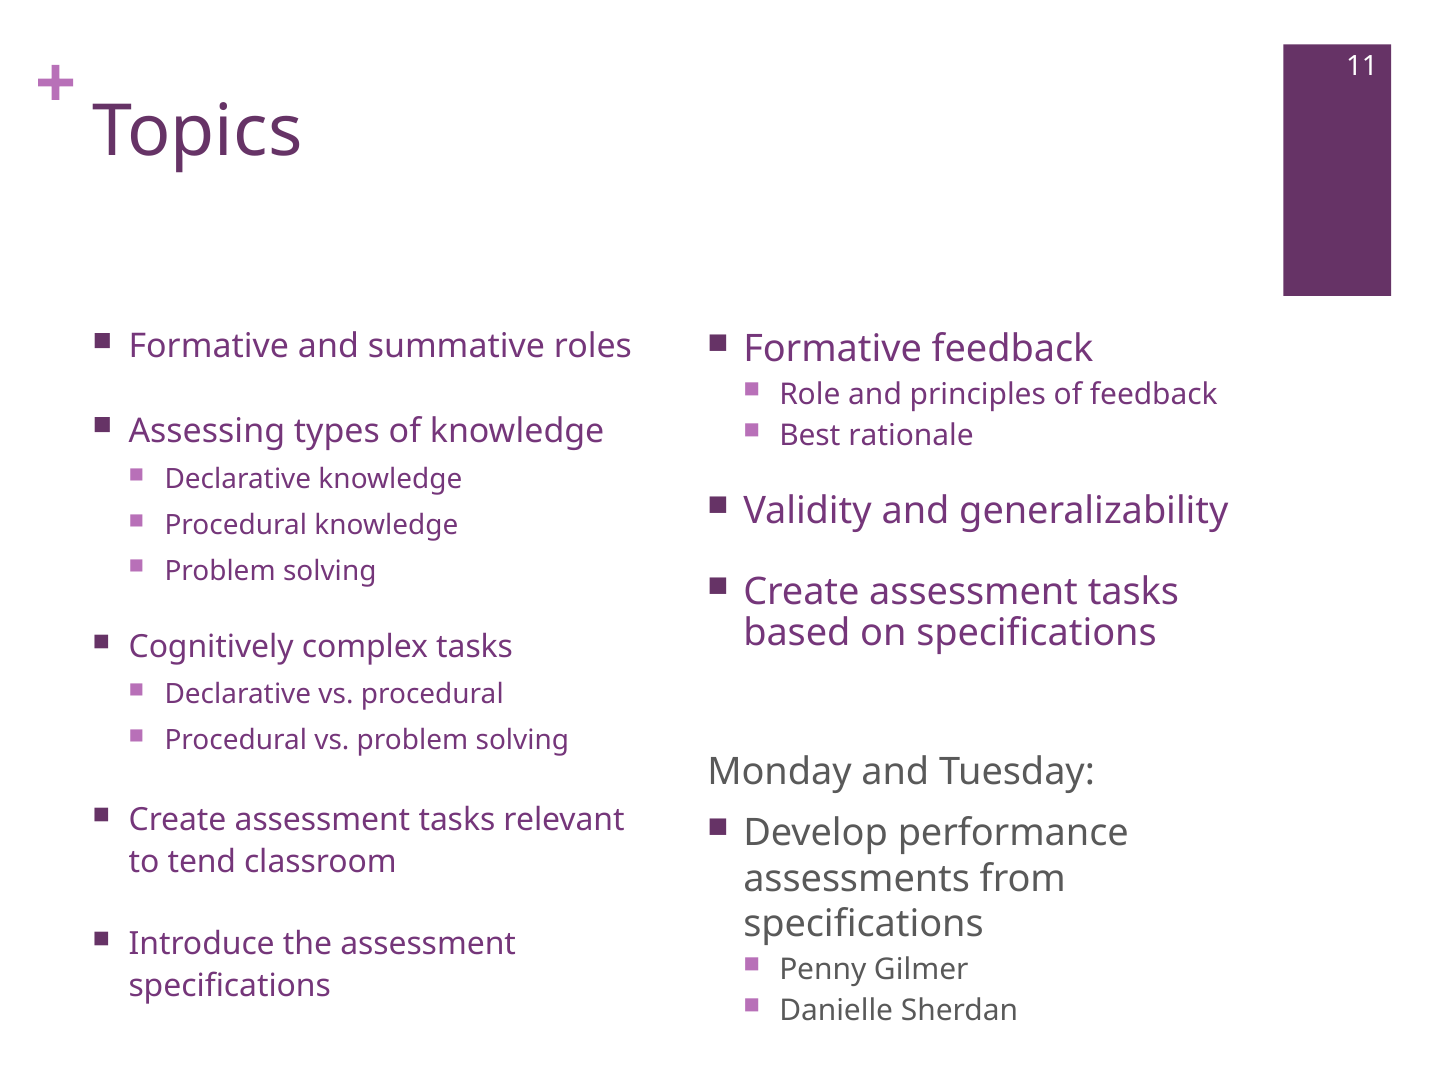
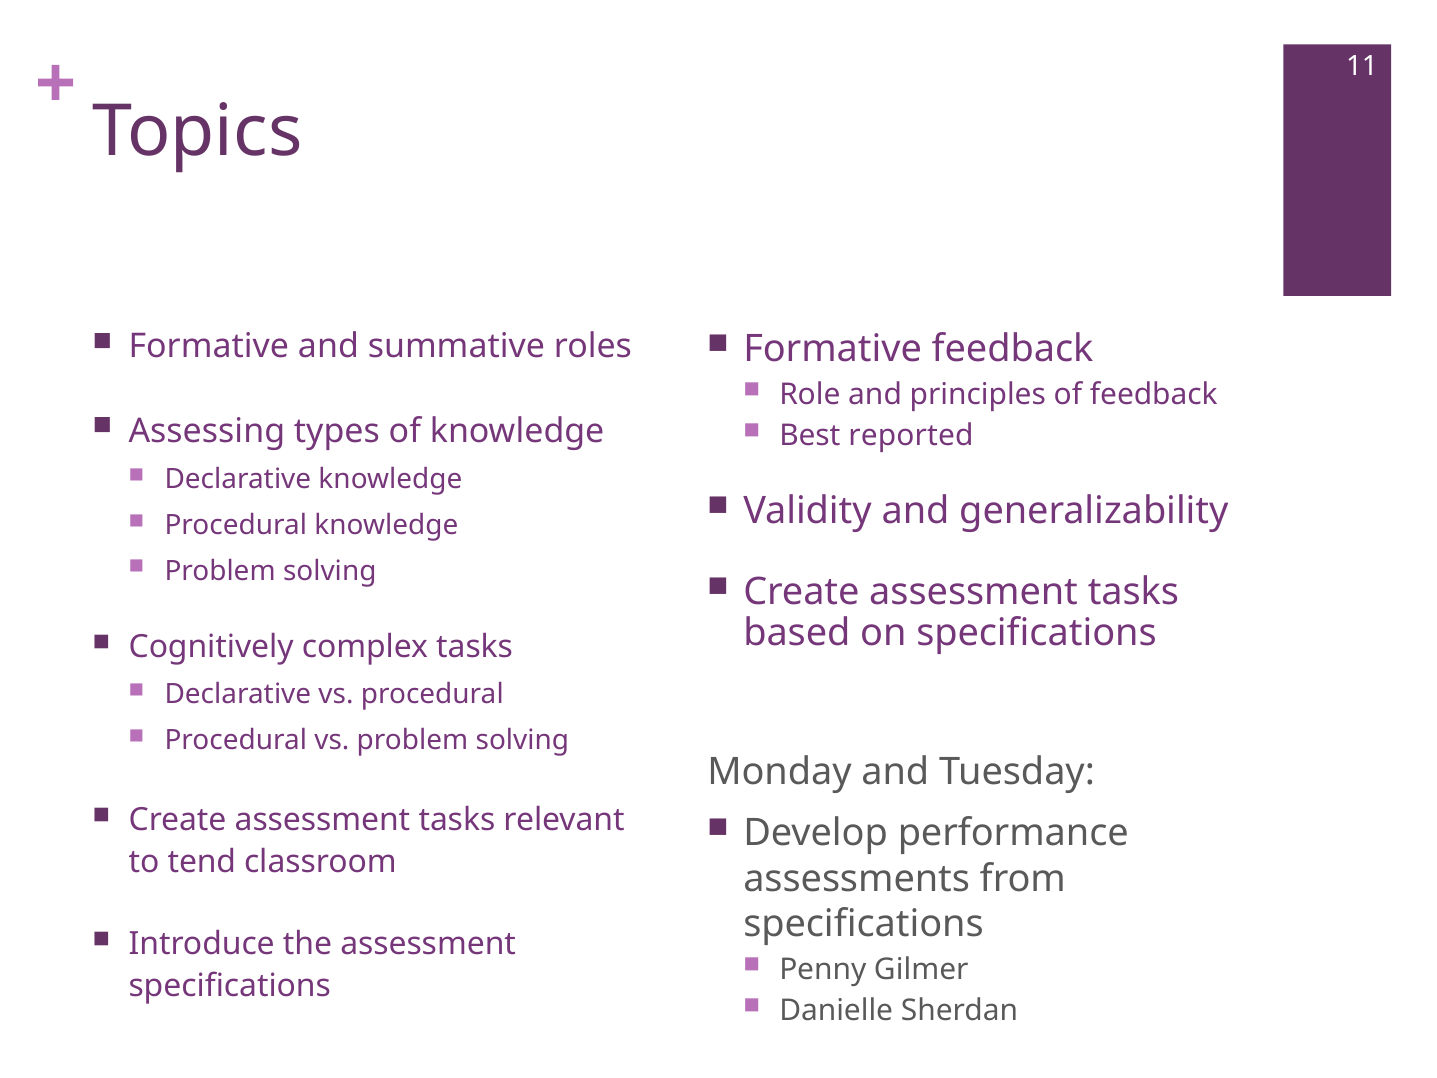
rationale: rationale -> reported (911, 435)
